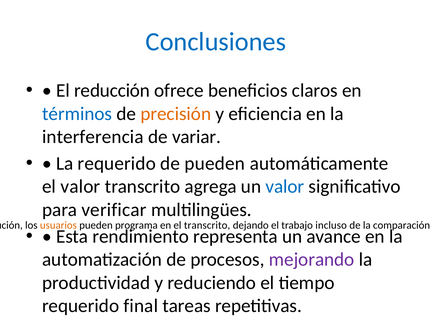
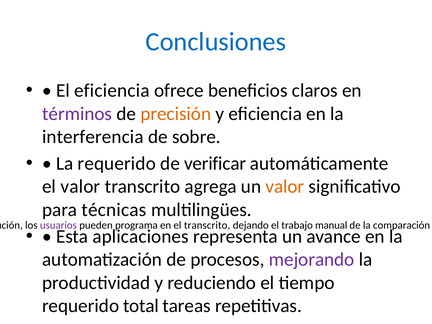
El reducción: reducción -> eficiencia (112, 91)
términos colour: blue -> purple (77, 114)
variar: variar -> sobre (196, 137)
de pueden: pueden -> verificar (215, 164)
valor colour: blue -> orange (285, 187)
verificar: verificar -> técnicas (114, 210)
usuarios colour: orange -> purple (58, 225)
incluso: incluso -> manual (331, 225)
rendimiento: rendimiento -> aplicaciones (141, 237)
final: final -> total (141, 306)
